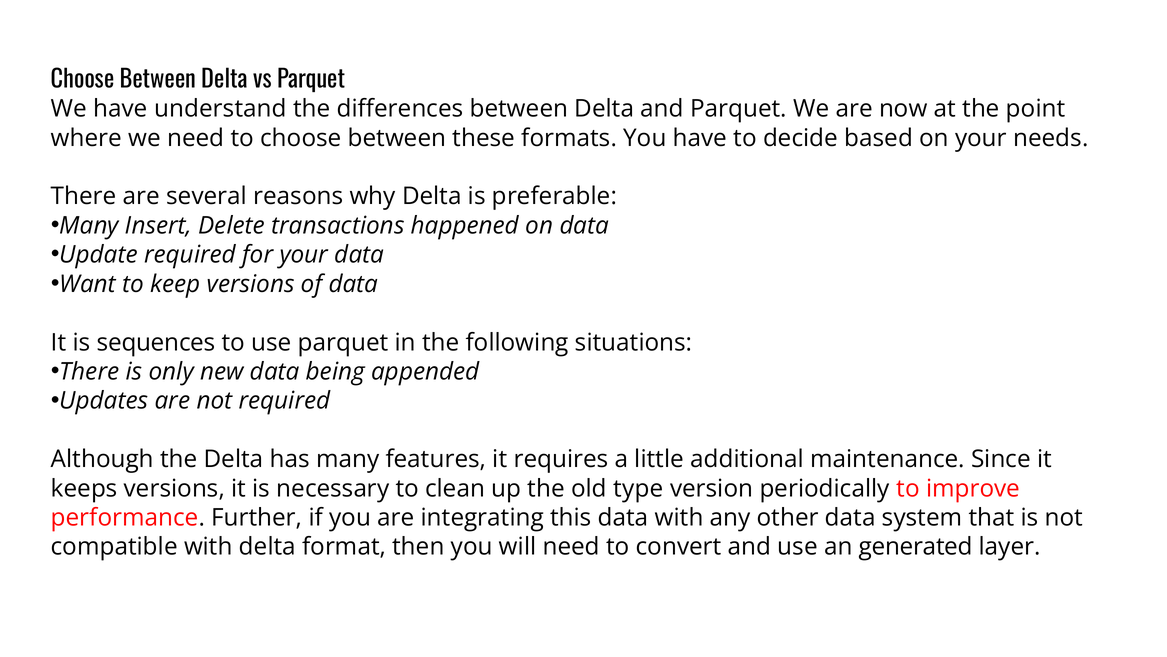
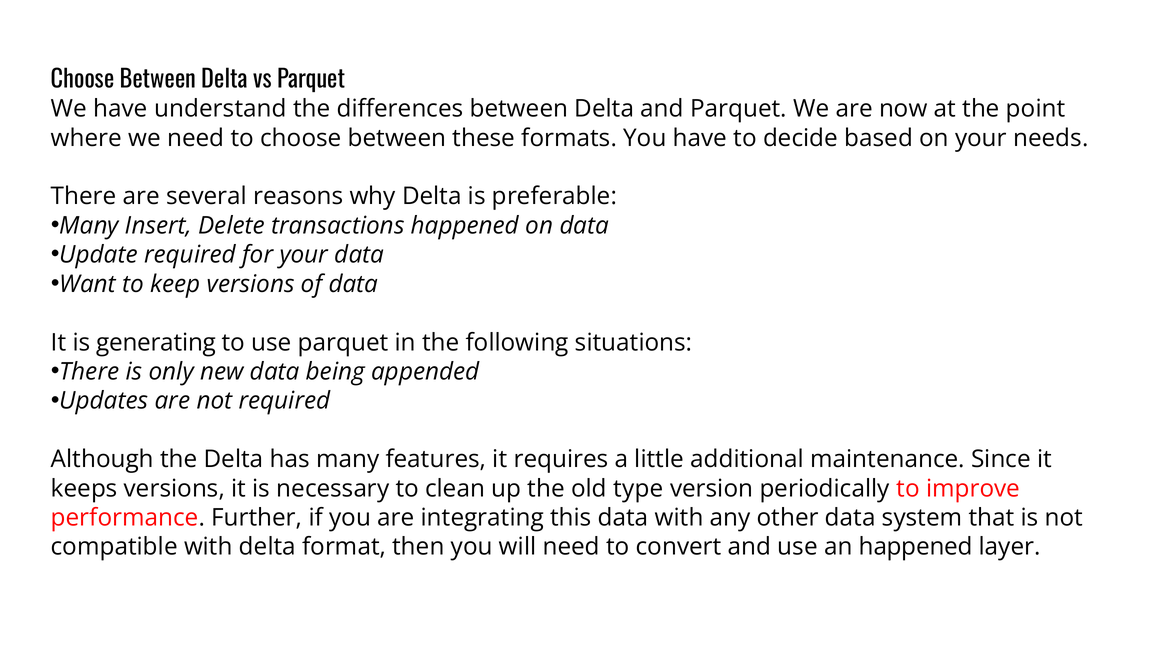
sequences: sequences -> generating (156, 342)
an generated: generated -> happened (916, 546)
